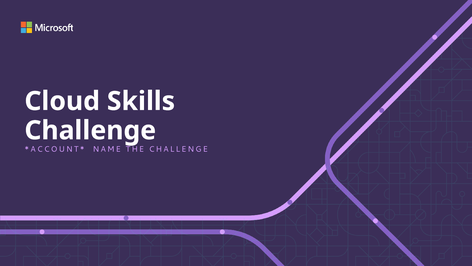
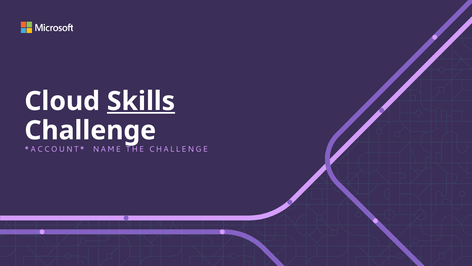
Skills underline: none -> present (141, 101)
